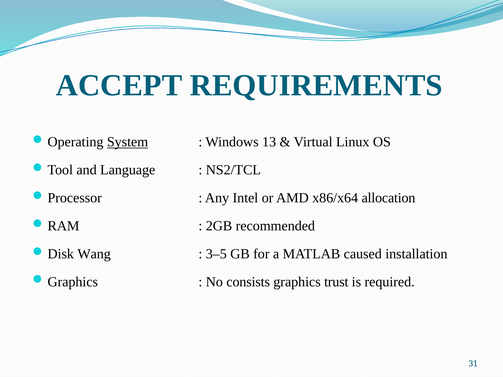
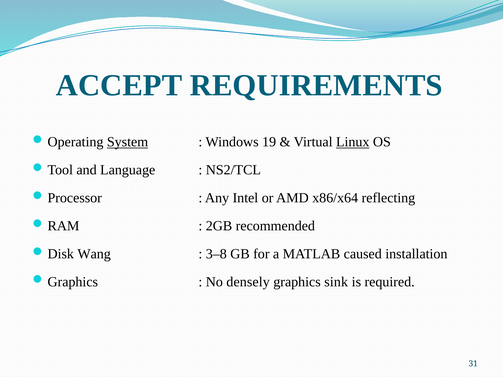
13: 13 -> 19 (269, 142)
Linux underline: none -> present (353, 142)
allocation: allocation -> reflecting (388, 198)
3–5: 3–5 -> 3–8 (216, 254)
consists: consists -> densely (248, 282)
trust: trust -> sink (336, 282)
